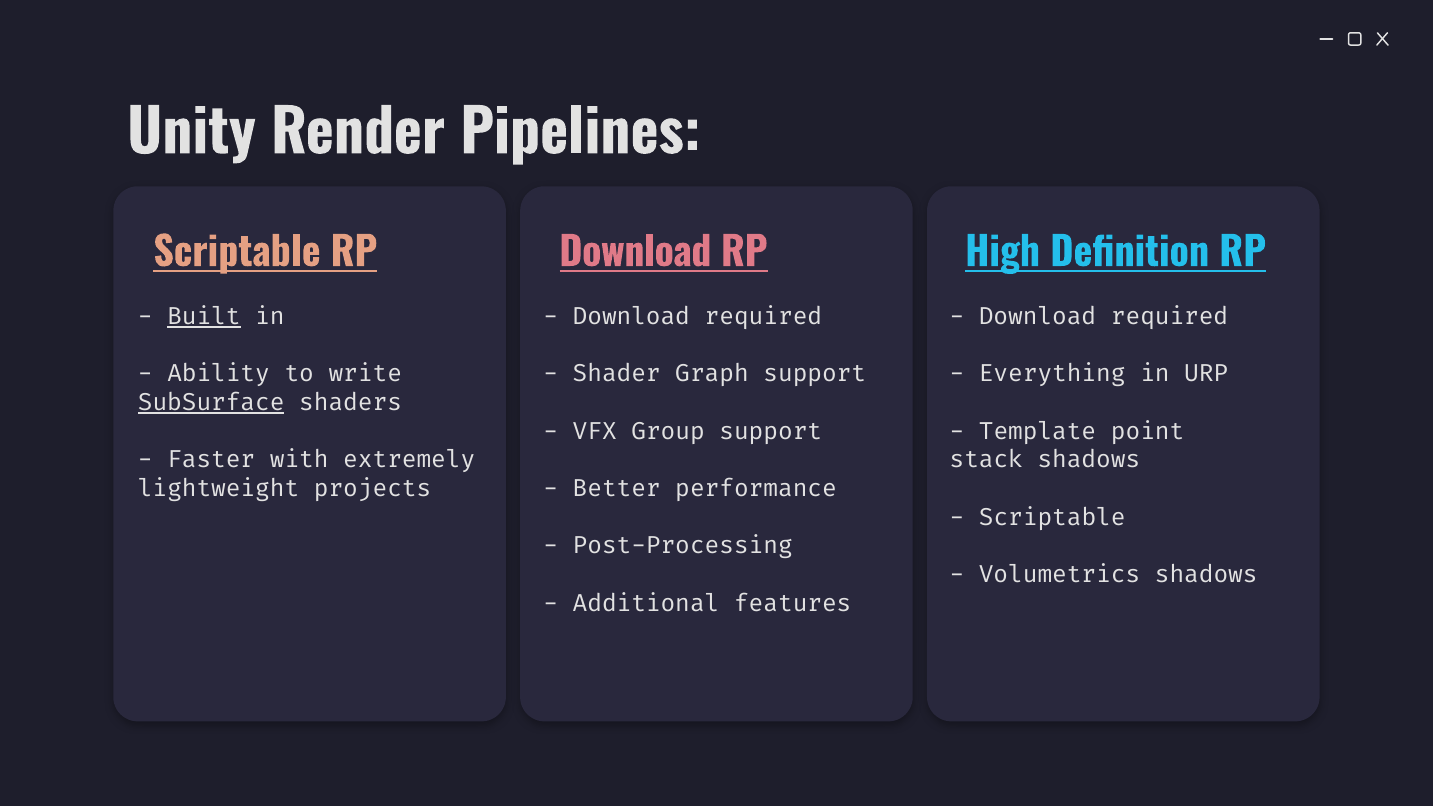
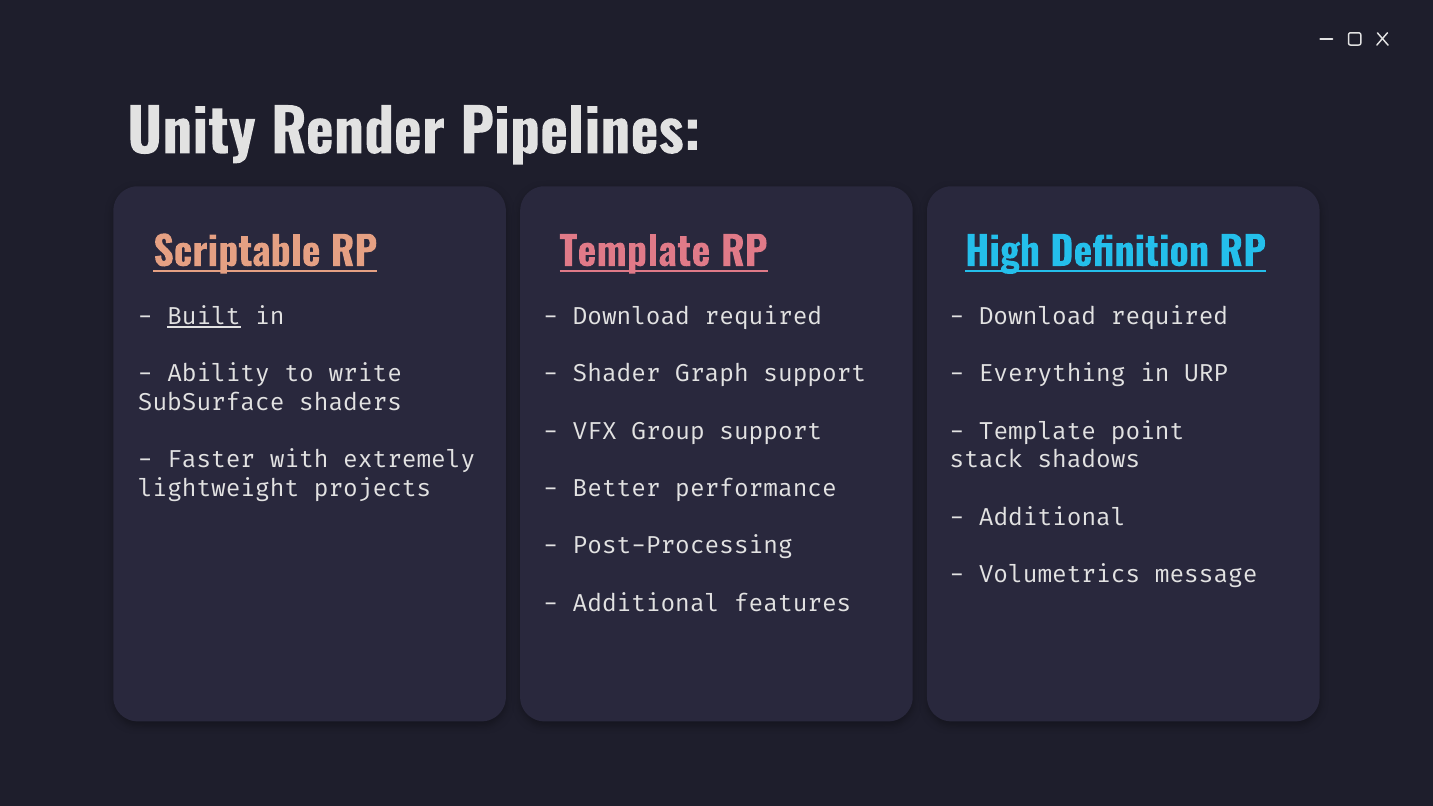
Download: Download -> Template (635, 253)
SubSurface underline: present -> none (211, 403)
Scriptable: Scriptable -> Additional (1052, 517)
Volumetrics shadows: shadows -> message (1206, 575)
